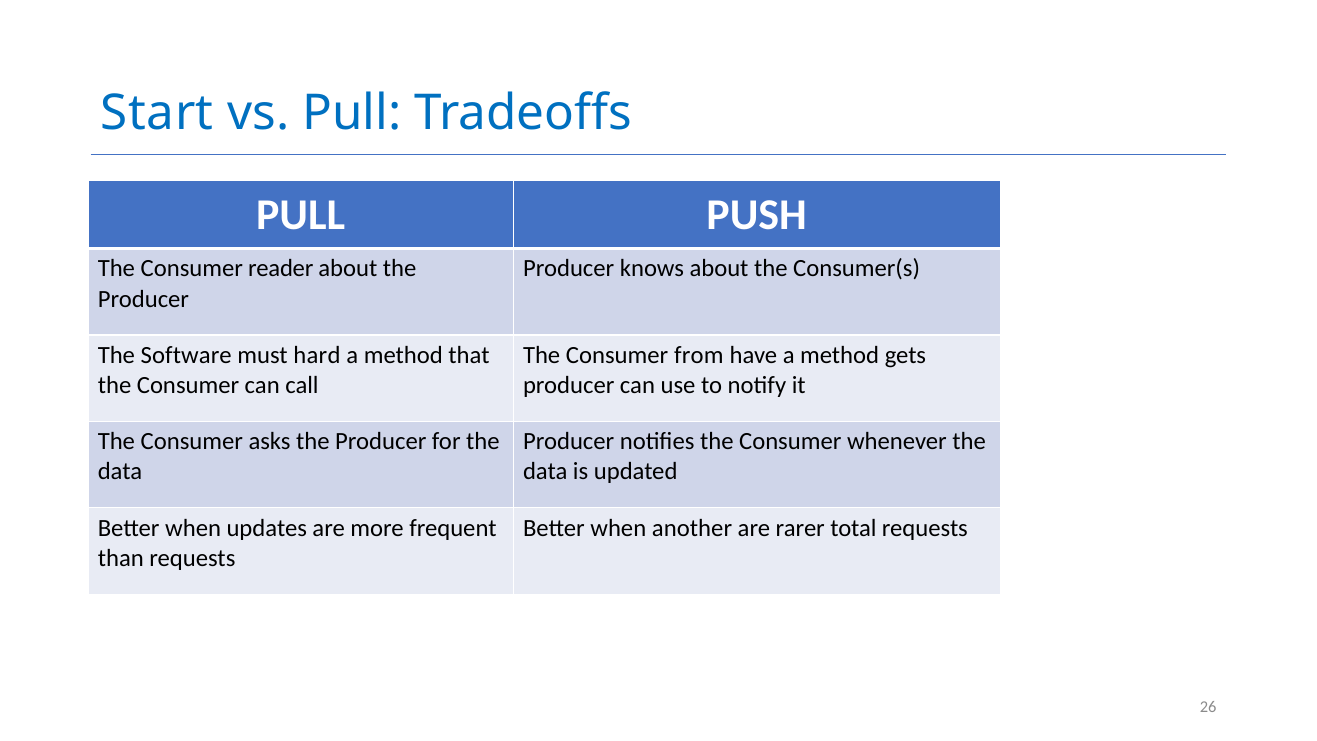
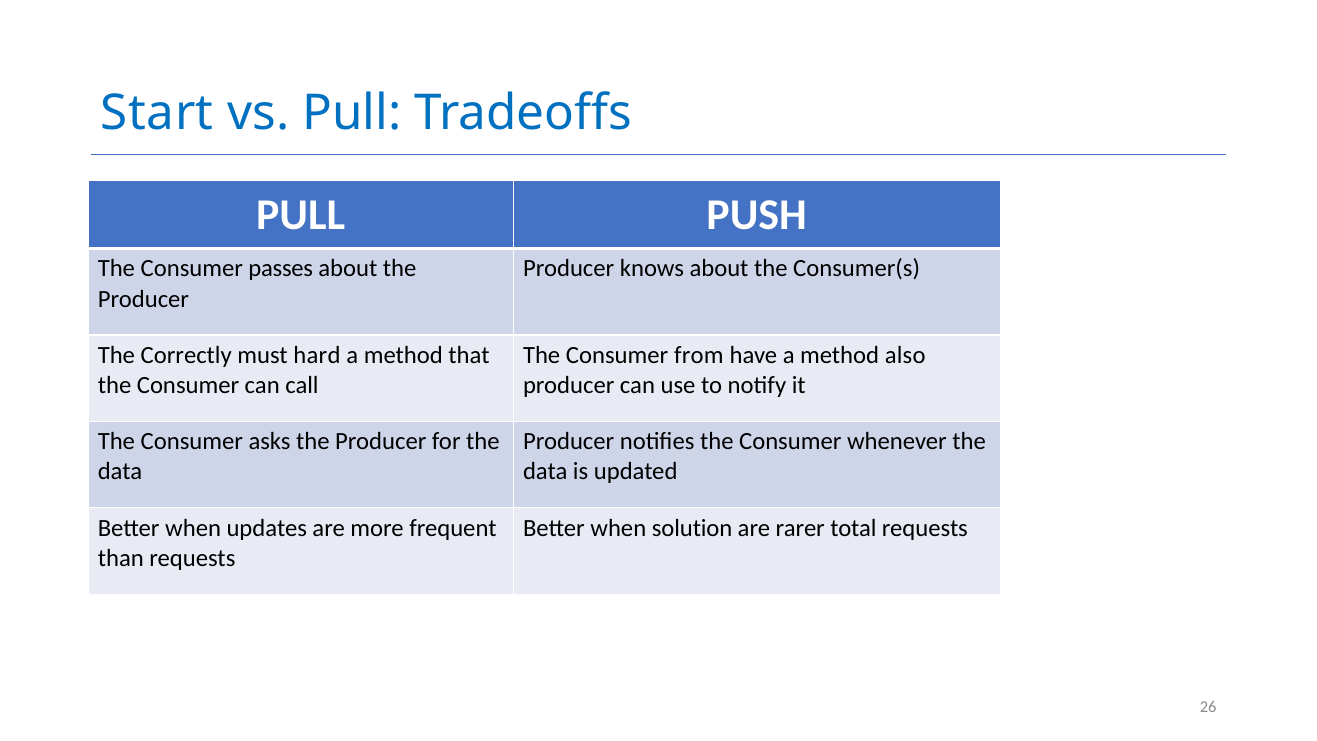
reader: reader -> passes (281, 269)
Software: Software -> Correctly (186, 355)
gets: gets -> also (905, 355)
another: another -> solution (692, 528)
